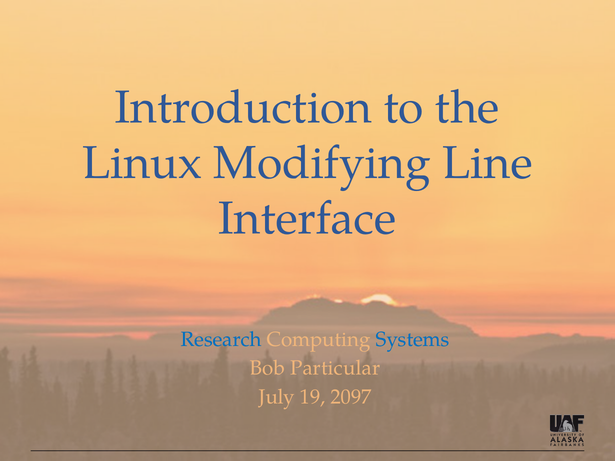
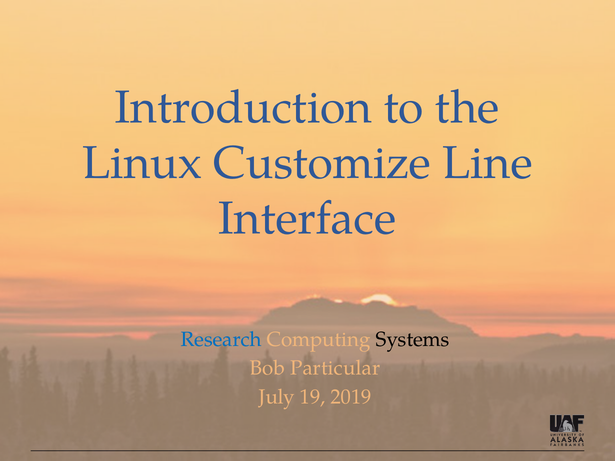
Modifying: Modifying -> Customize (322, 163)
Systems colour: blue -> black (413, 340)
2097: 2097 -> 2019 (351, 397)
